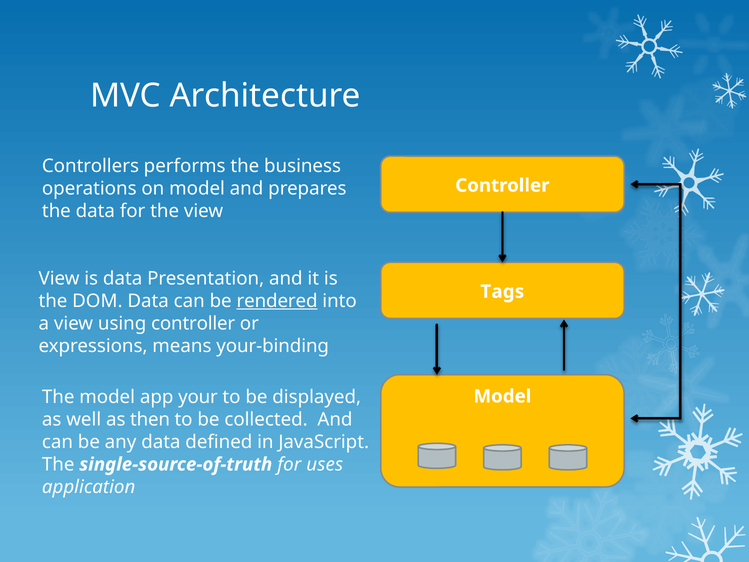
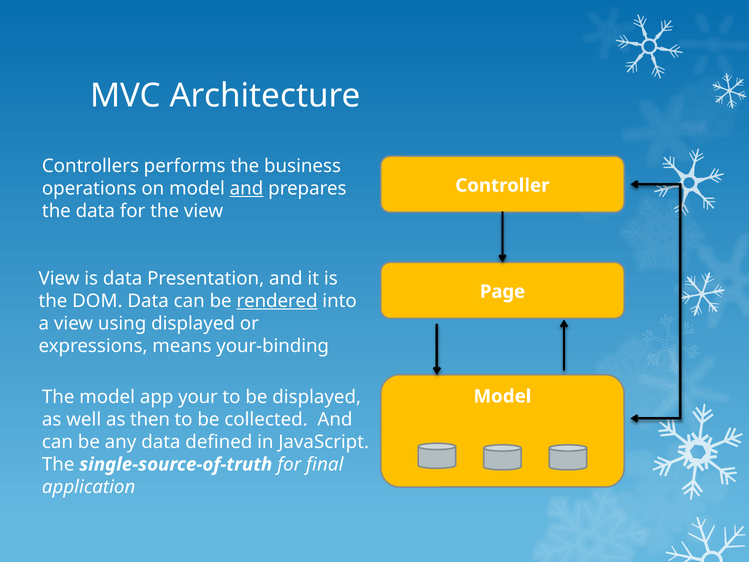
and underline: none -> present (247, 188)
Tags: Tags -> Page (502, 292)
using controller: controller -> displayed (193, 323)
uses: uses -> final (325, 464)
